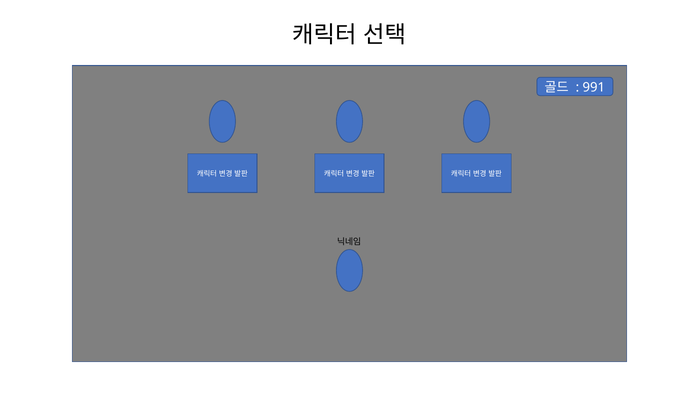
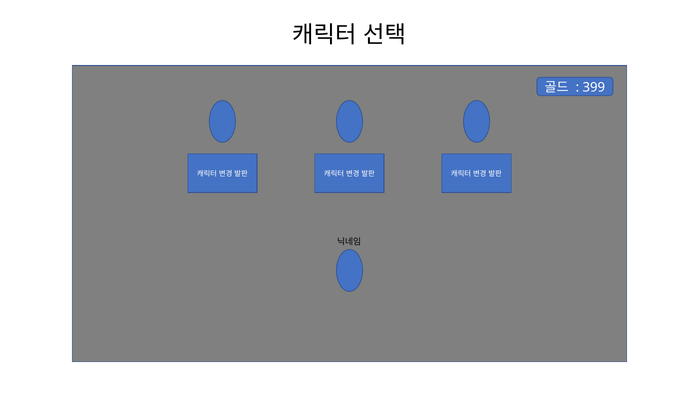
991: 991 -> 399 (594, 87)
